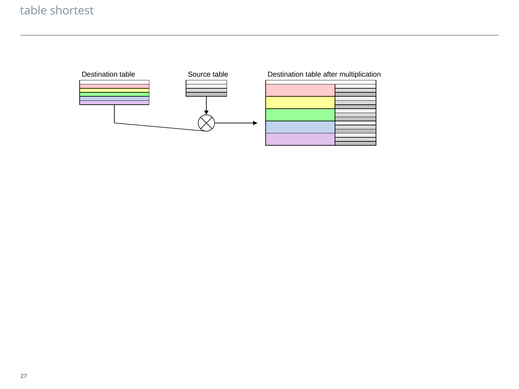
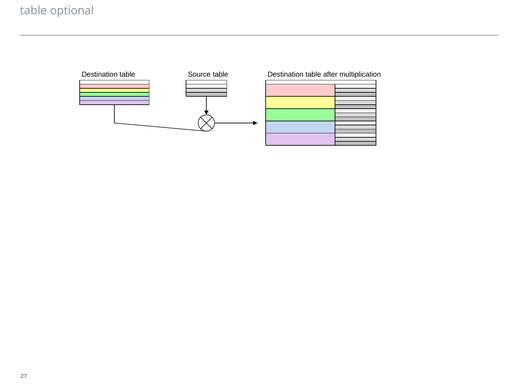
shortest: shortest -> optional (72, 11)
